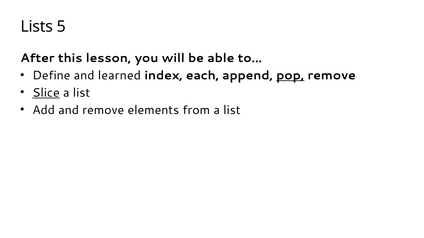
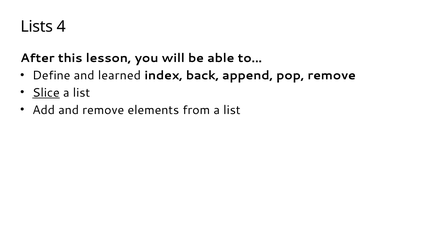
5: 5 -> 4 (61, 27)
each: each -> back (202, 76)
pop underline: present -> none (290, 76)
